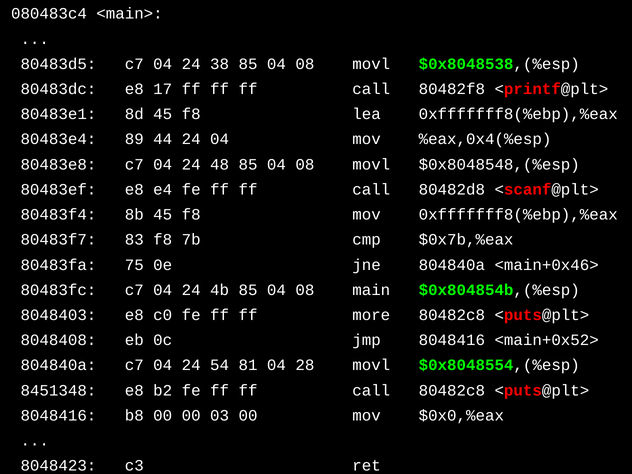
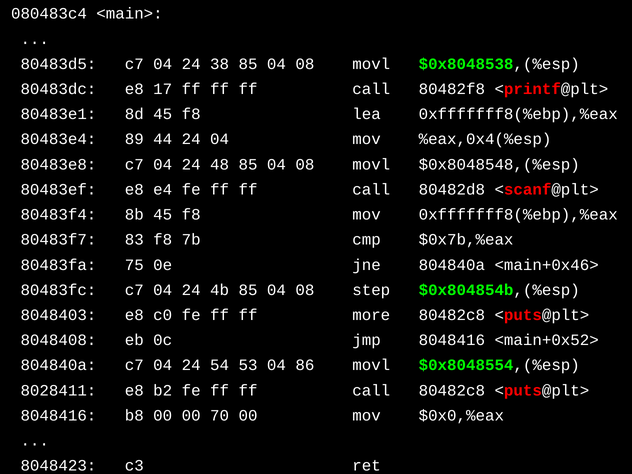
main: main -> step (371, 290)
81: 81 -> 53 (248, 365)
28: 28 -> 86 (305, 365)
8451348: 8451348 -> 8028411 (58, 390)
03: 03 -> 70 (220, 415)
